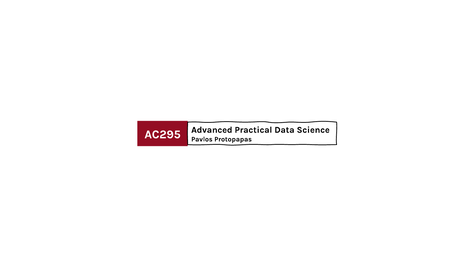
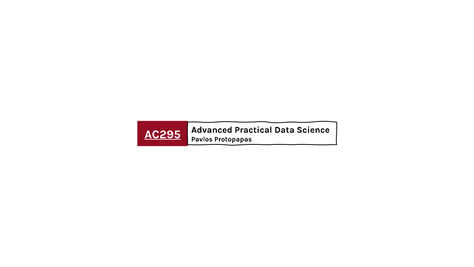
AC295 underline: none -> present (163, 134)
